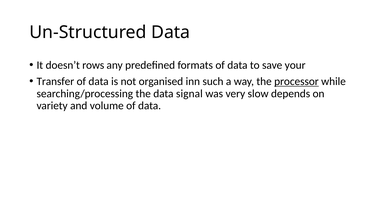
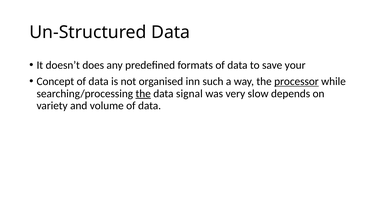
rows: rows -> does (93, 65)
Transfer: Transfer -> Concept (55, 81)
the underline: none -> present (143, 93)
